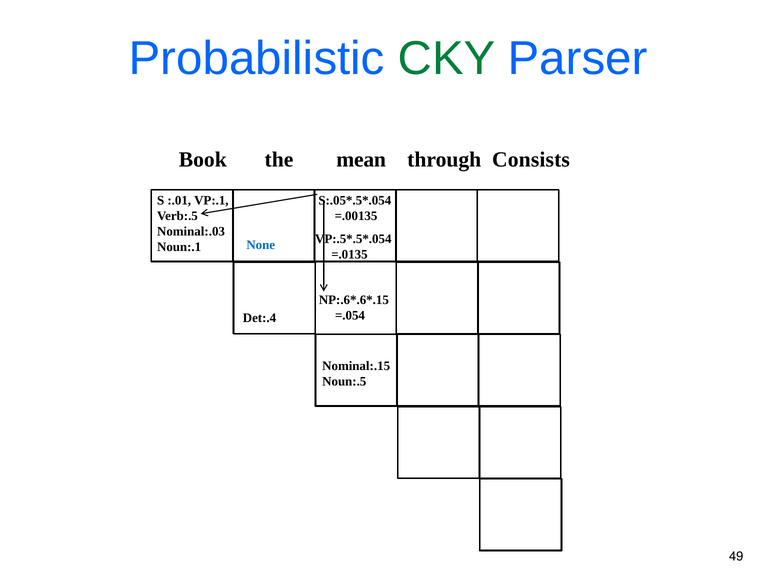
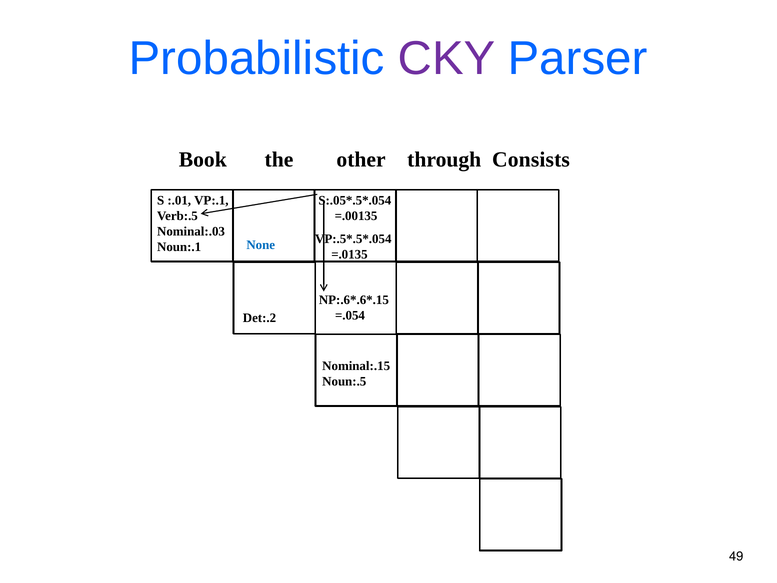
CKY colour: green -> purple (447, 58)
mean: mean -> other (361, 159)
Det:.4: Det:.4 -> Det:.2 (259, 318)
